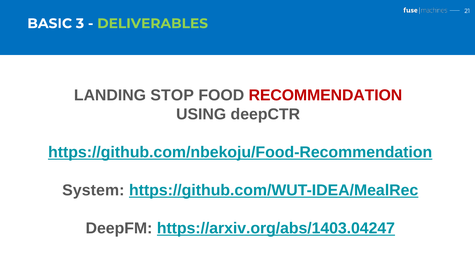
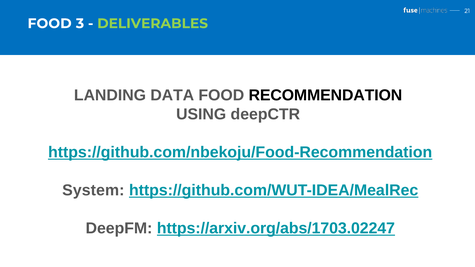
BASIC: BASIC -> FOOD (50, 24)
STOP: STOP -> DATA (172, 95)
RECOMMENDATION colour: red -> black (325, 95)
https://arxiv.org/abs/1403.04247: https://arxiv.org/abs/1403.04247 -> https://arxiv.org/abs/1703.02247 (276, 228)
